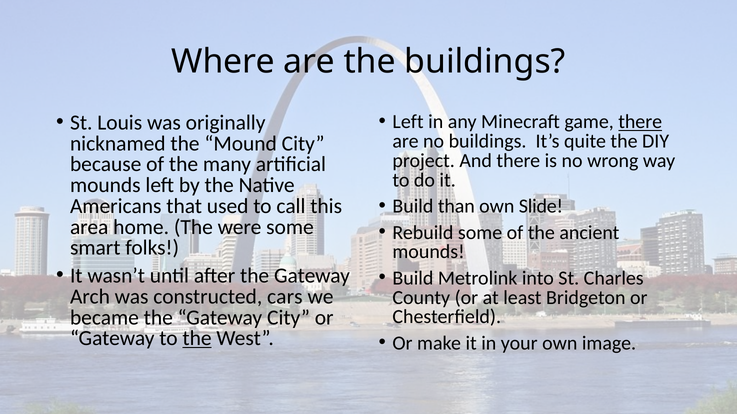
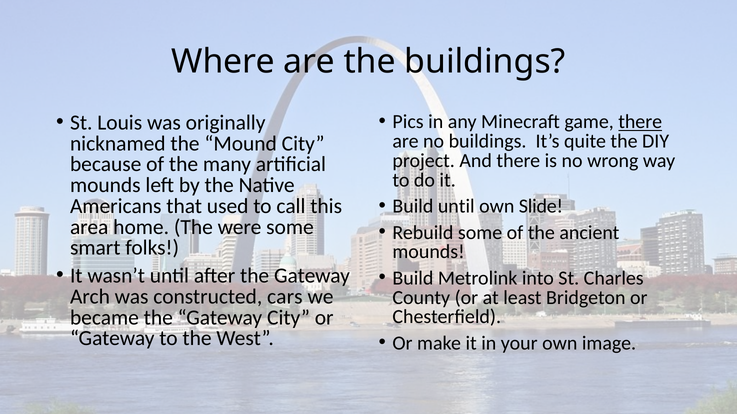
Left: Left -> Pics (408, 122)
Build than: than -> until (456, 207)
the underline: present -> none (197, 339)
